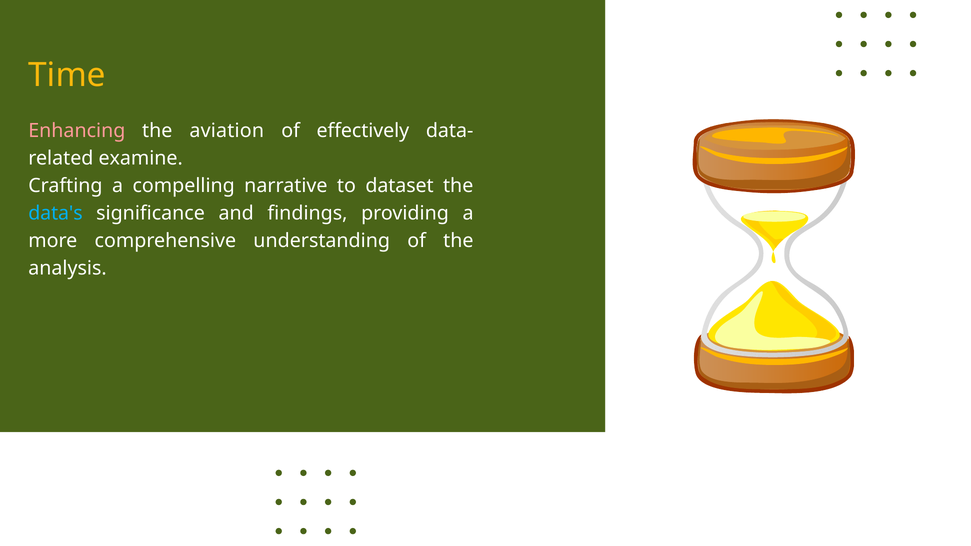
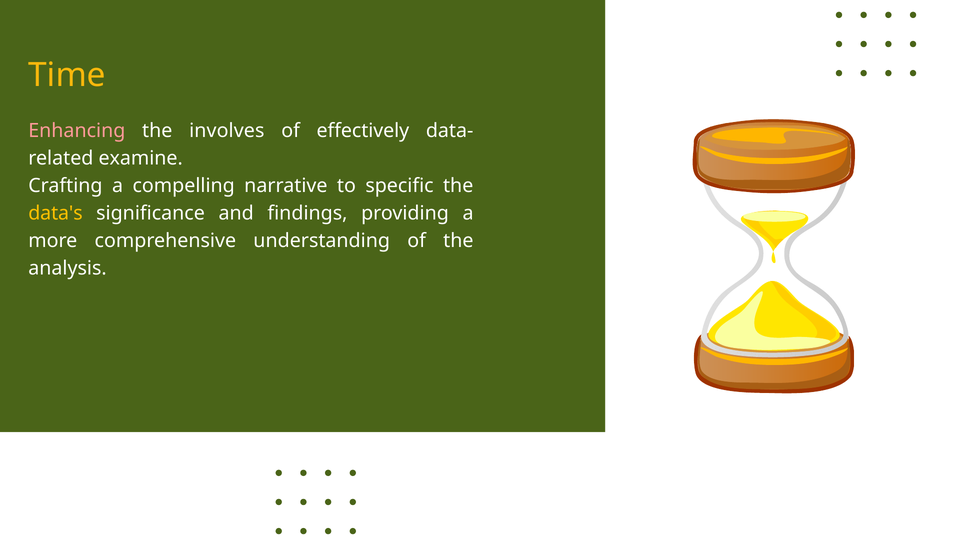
aviation: aviation -> involves (227, 131)
dataset: dataset -> specific (400, 186)
data's colour: light blue -> yellow (55, 213)
